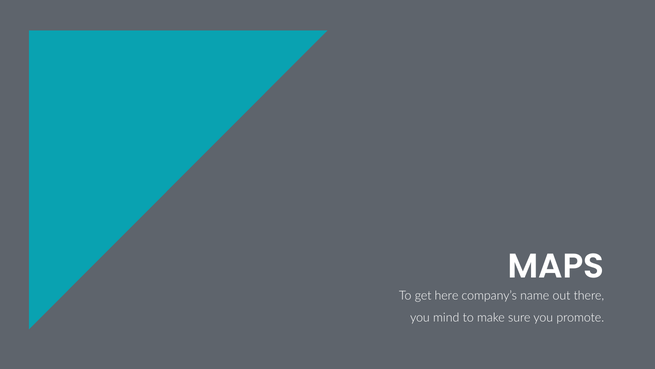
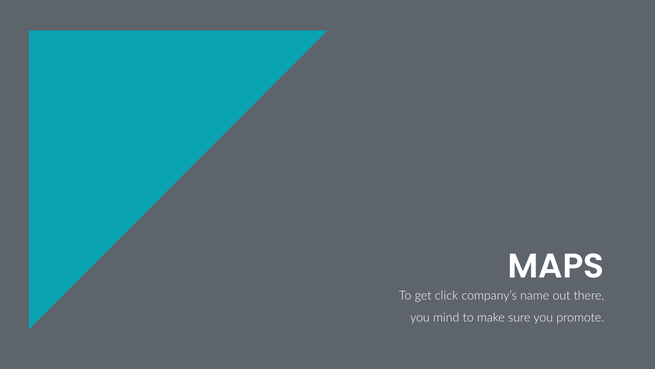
here: here -> click (446, 295)
